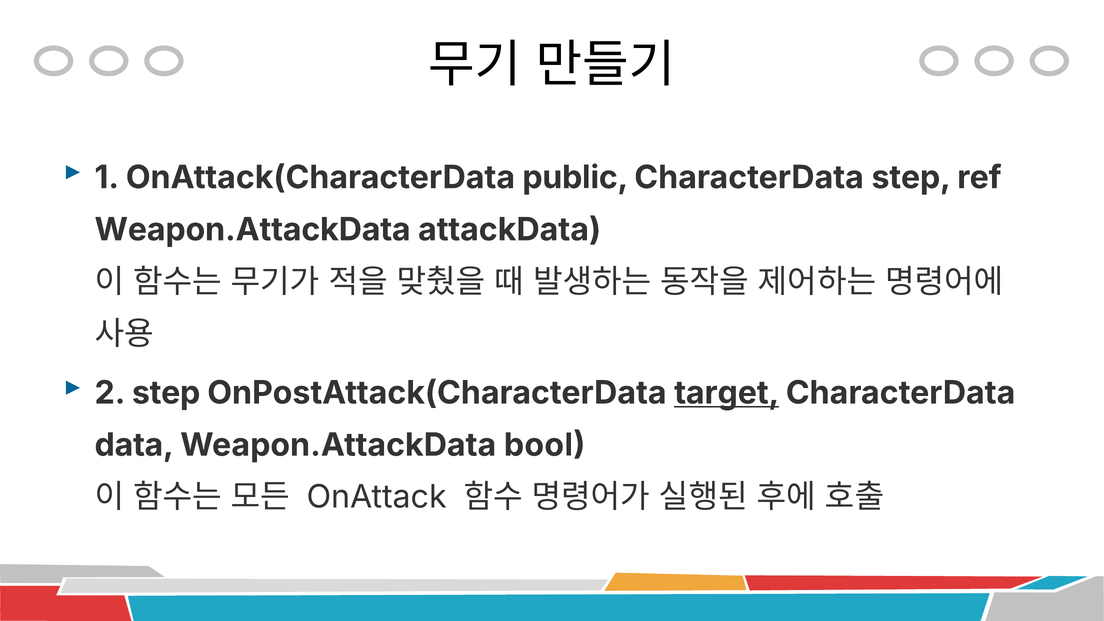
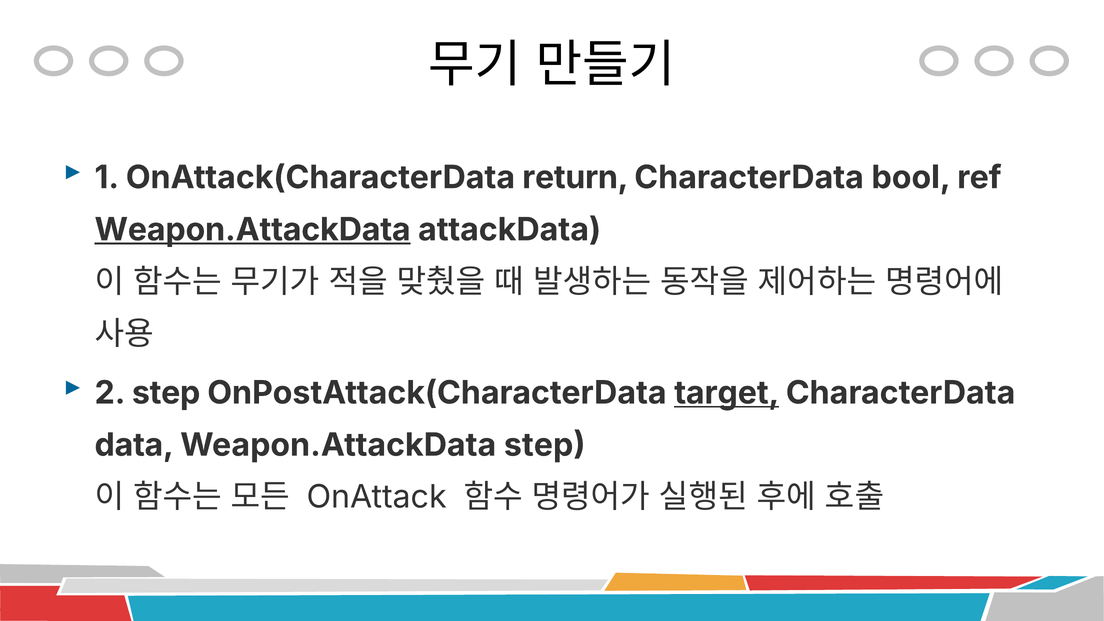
public: public -> return (575, 178)
CharacterData step: step -> bool (911, 178)
Weapon.AttackData underline: none -> present (253, 230)
Weapon.AttackData bool: bool -> step (545, 445)
